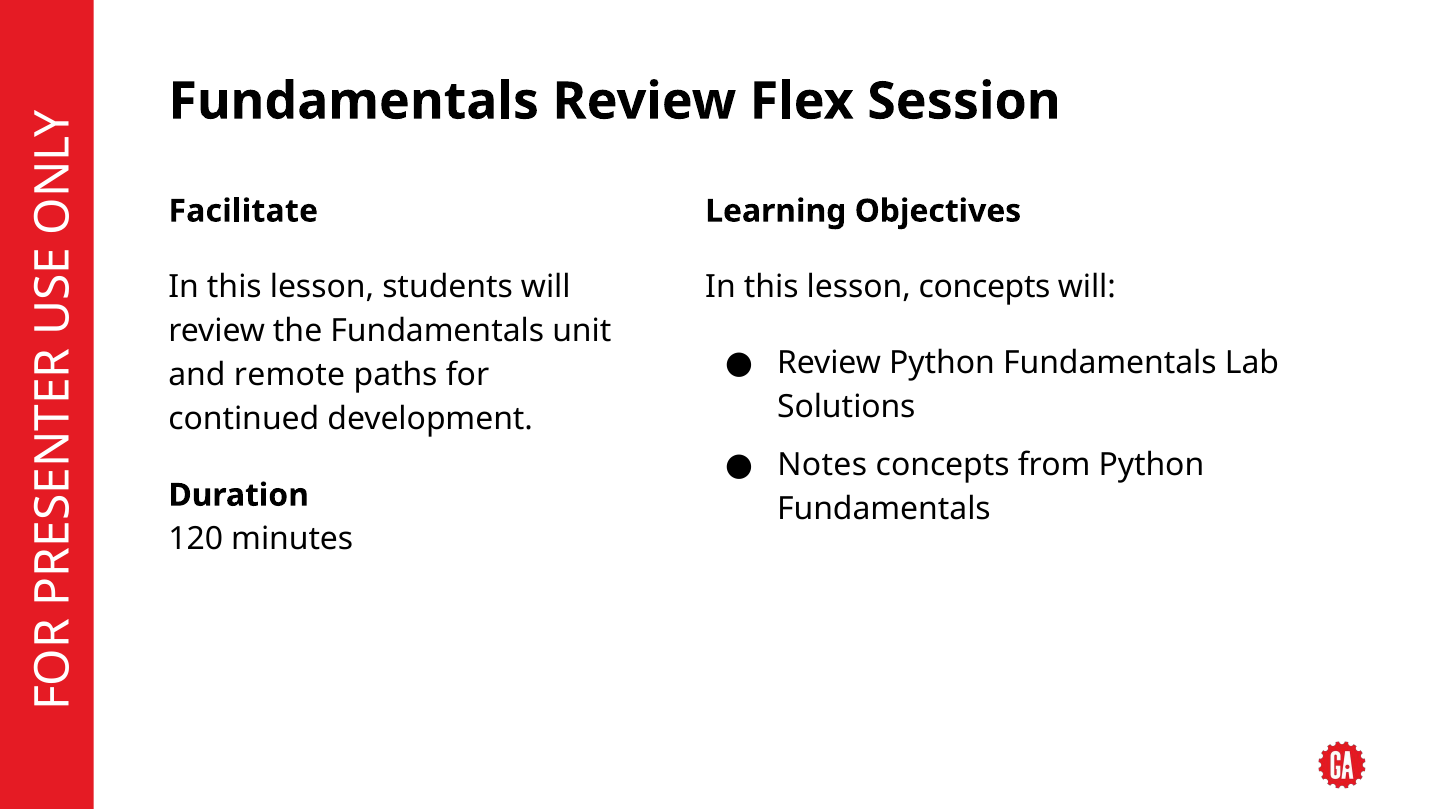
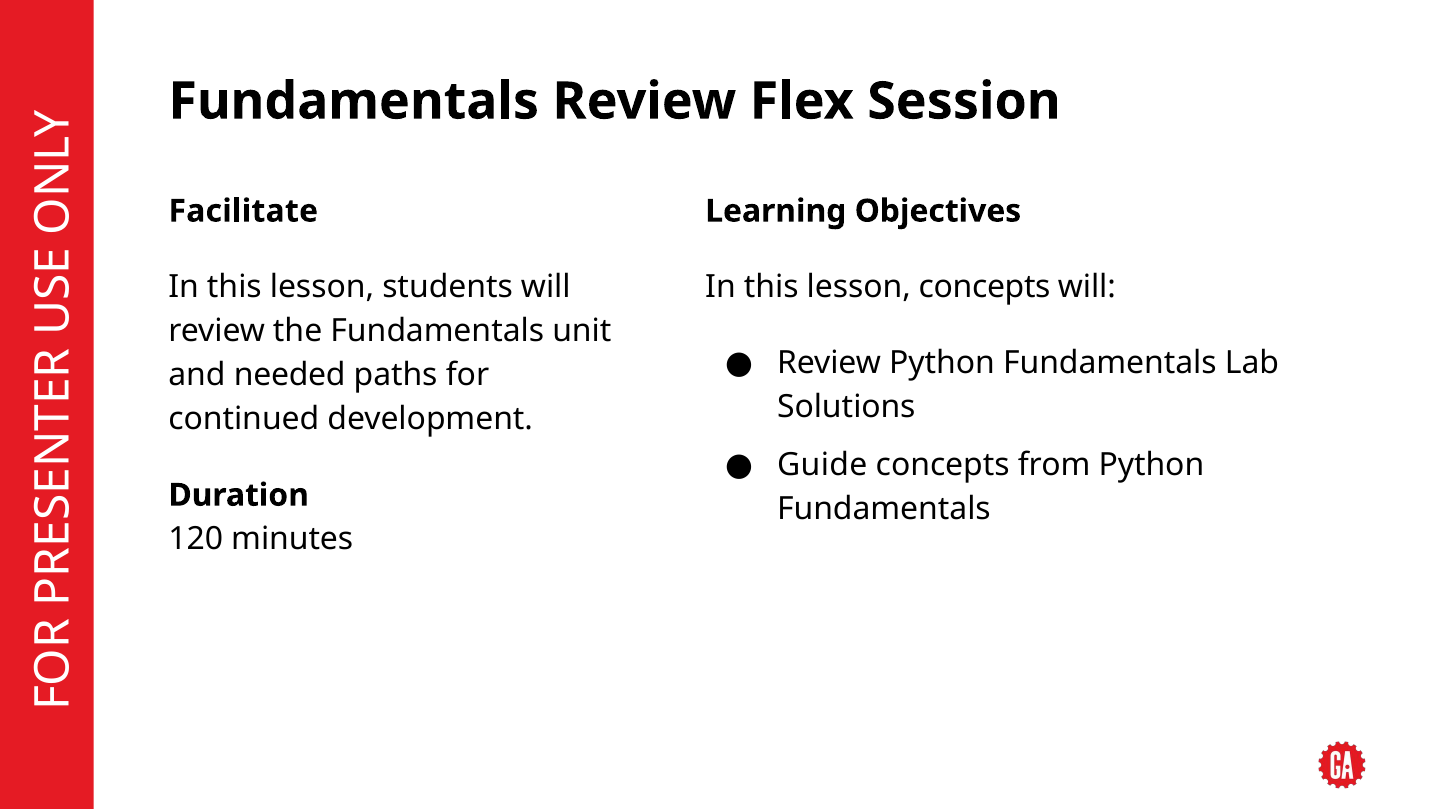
remote: remote -> needed (290, 375)
Notes: Notes -> Guide (822, 465)
